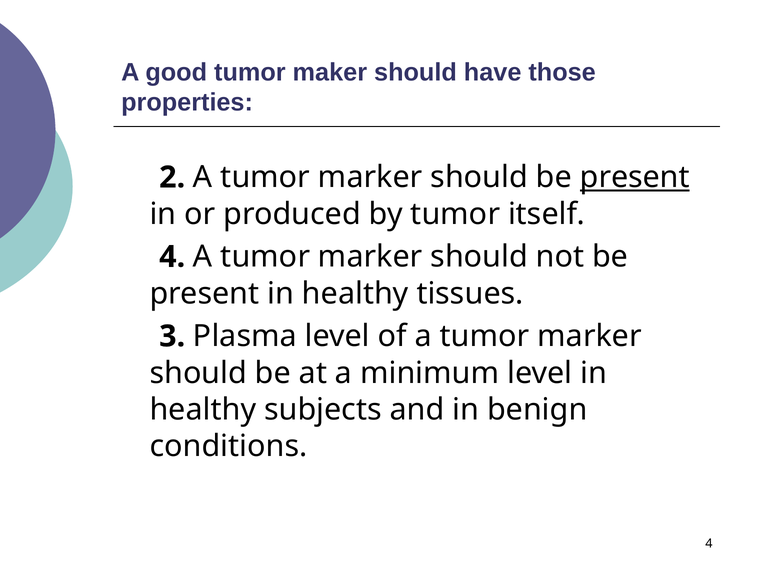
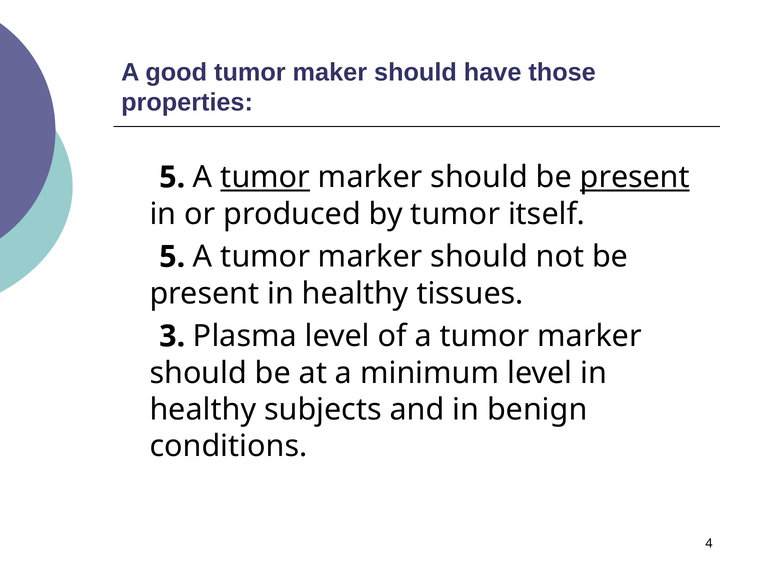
2: 2 -> 5 (172, 177)
tumor underline: none -> present (265, 177)
4: 4 -> 5 (172, 257)
